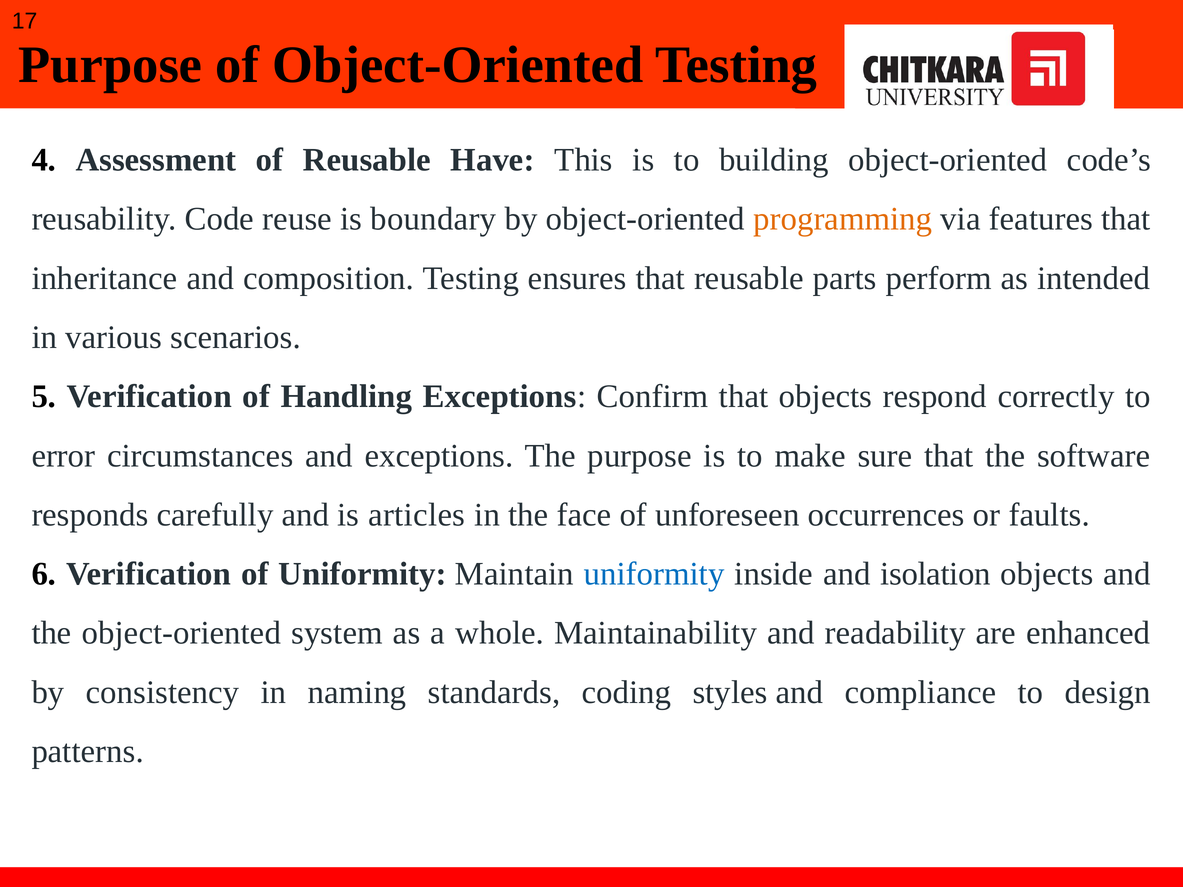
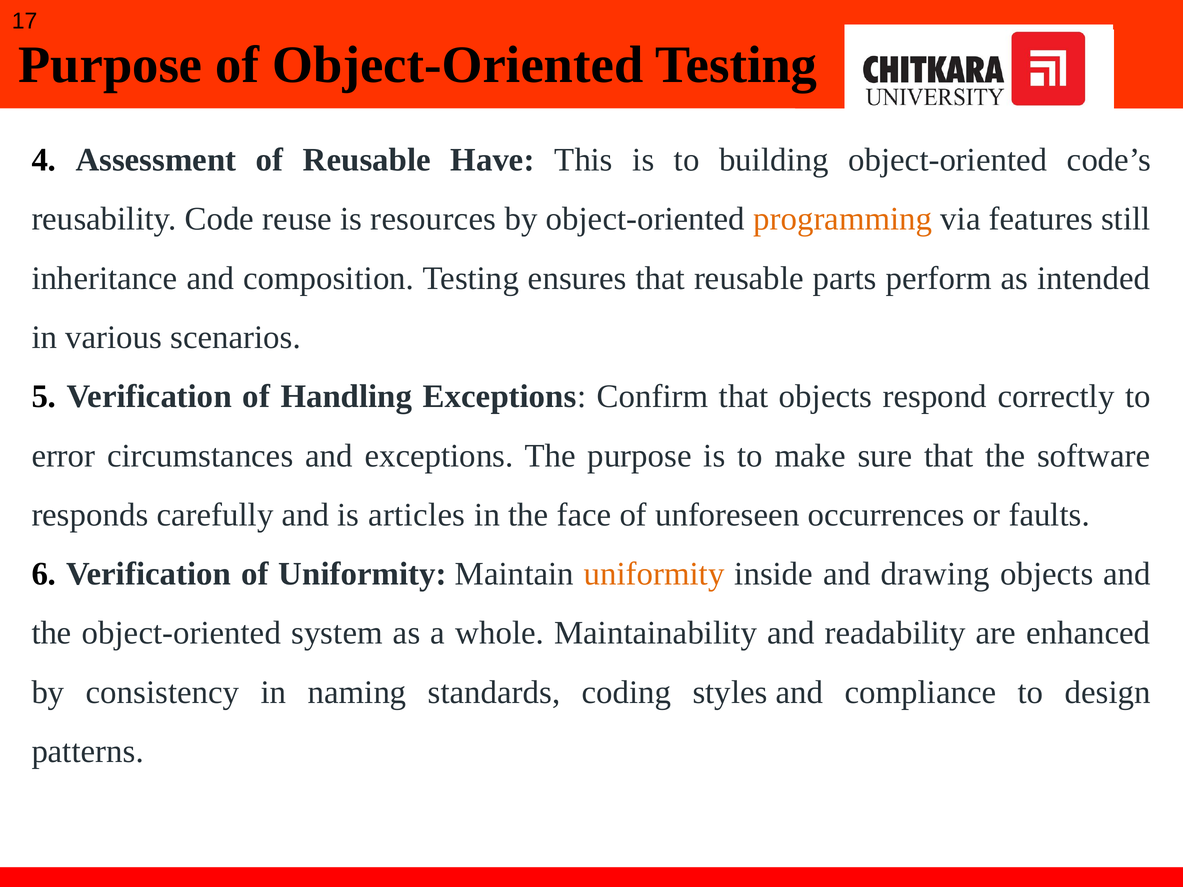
boundary: boundary -> resources (433, 219)
features that: that -> still (1126, 219)
uniformity colour: blue -> orange (654, 574)
isolation: isolation -> drawing (935, 574)
